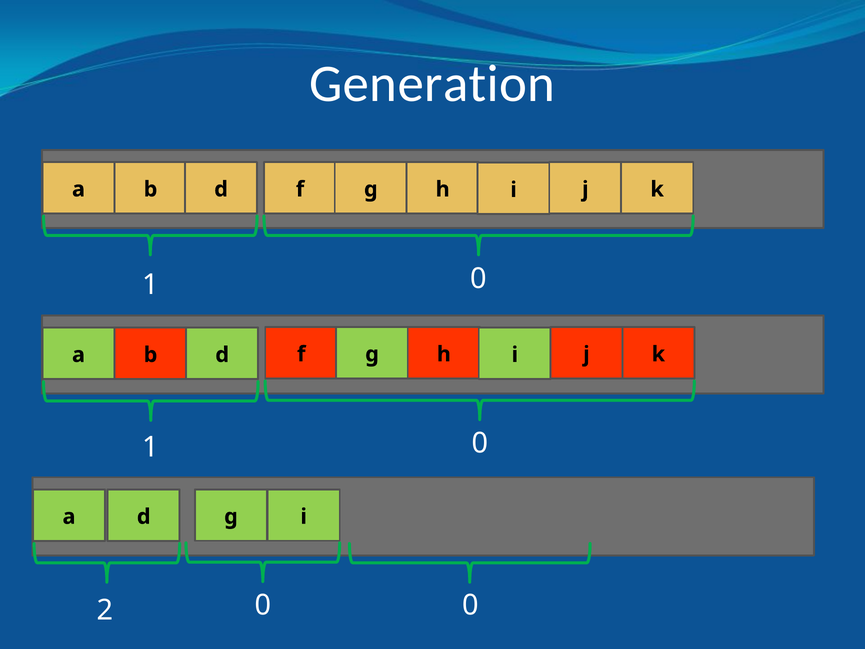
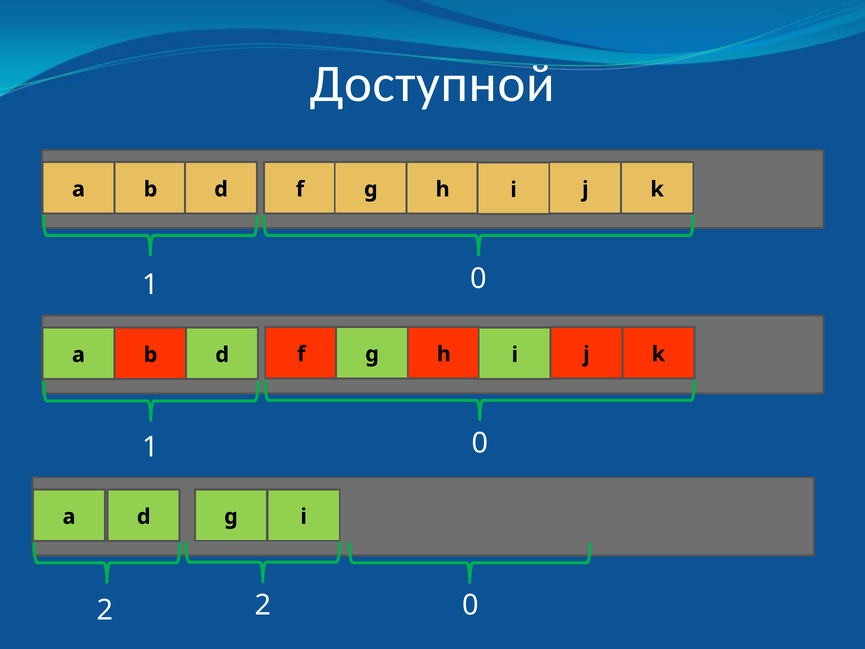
Generation: Generation -> Доступной (432, 84)
2 0: 0 -> 2 (263, 605)
